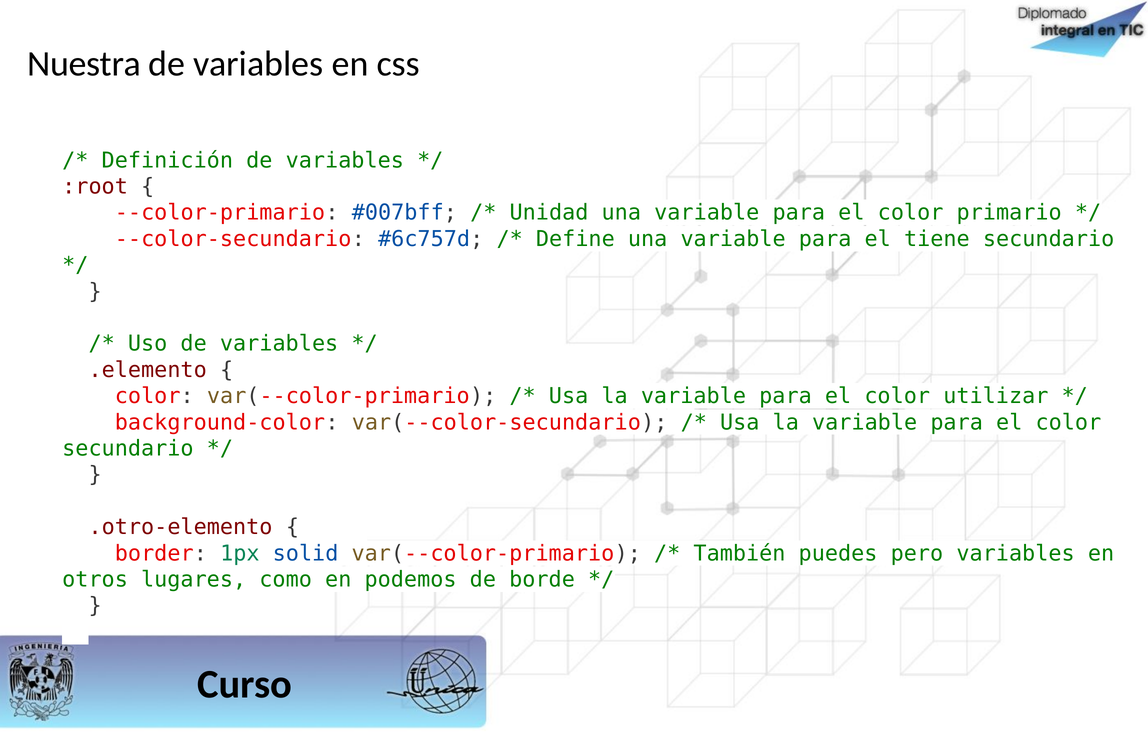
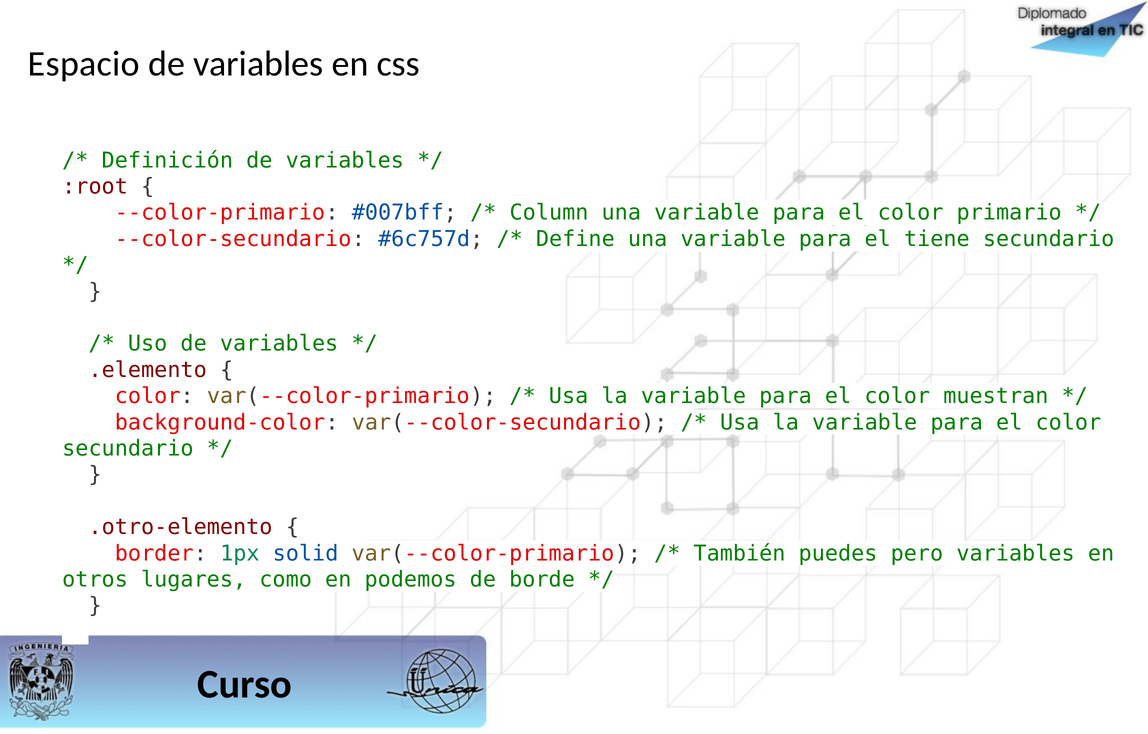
Nuestra: Nuestra -> Espacio (84, 64)
Unidad: Unidad -> Column (549, 213)
utilizar: utilizar -> muestran (996, 396)
